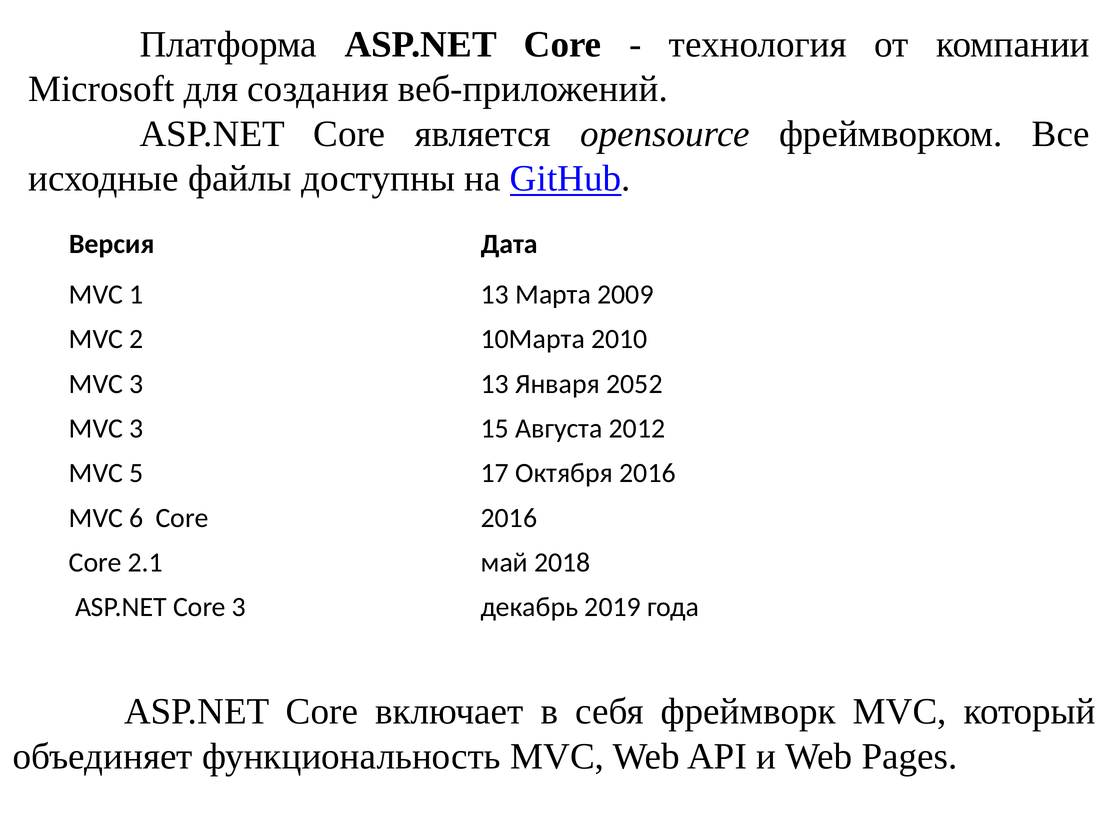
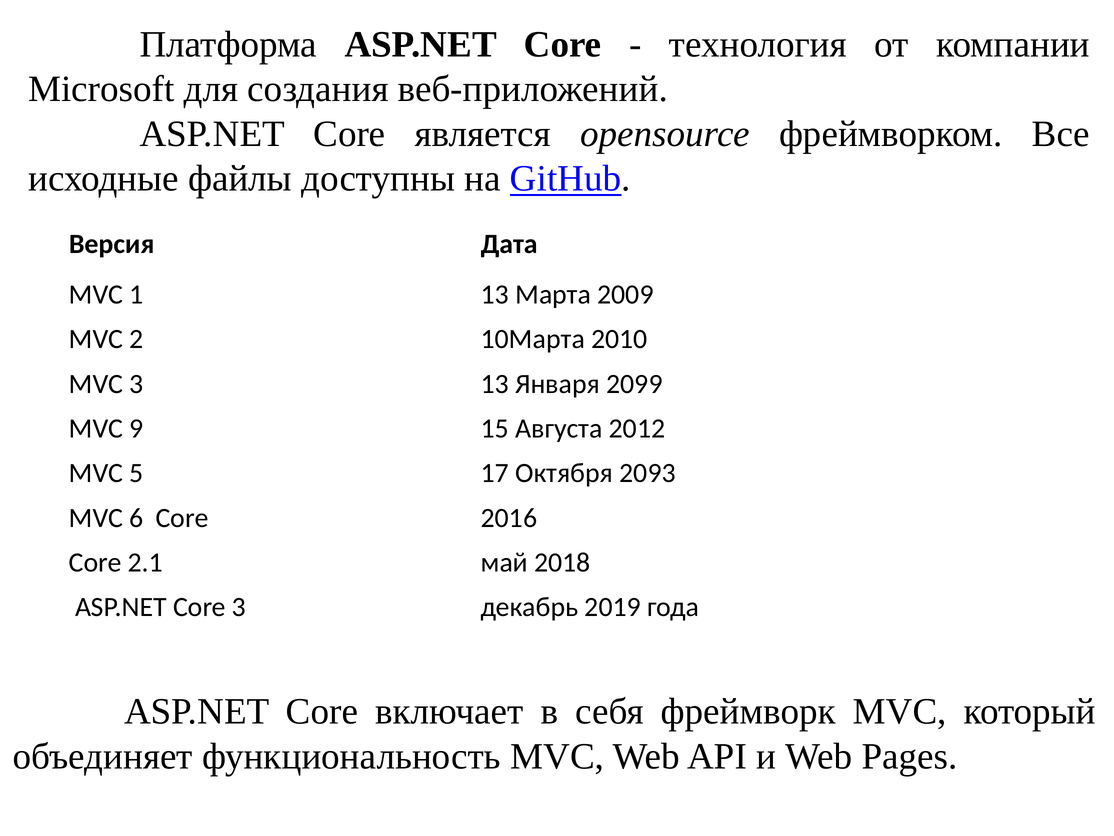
2052: 2052 -> 2099 (634, 384)
3: 3 -> 9 (136, 428)
Октября 2016: 2016 -> 2093 (648, 473)
